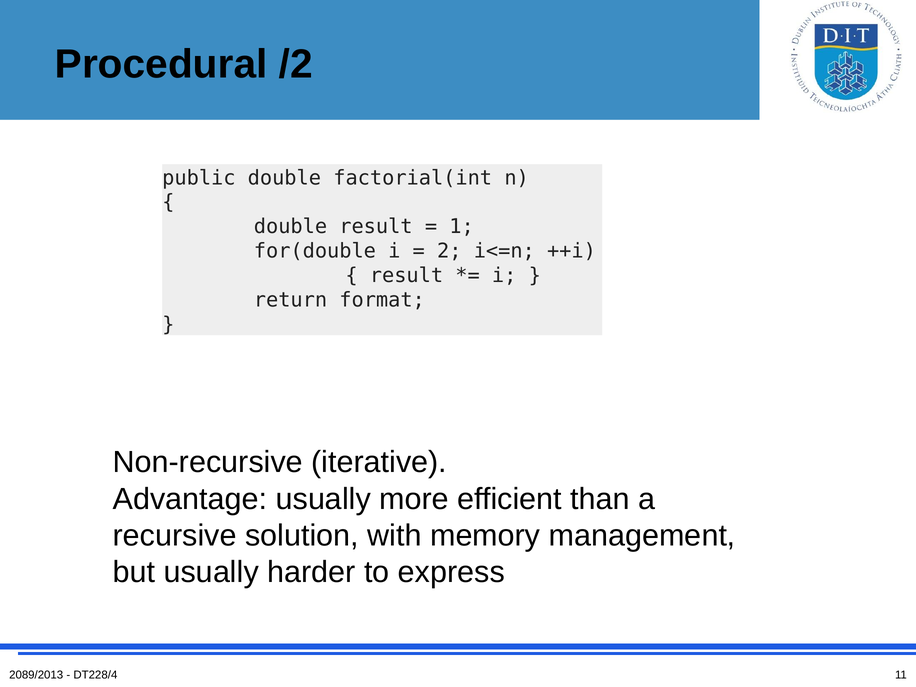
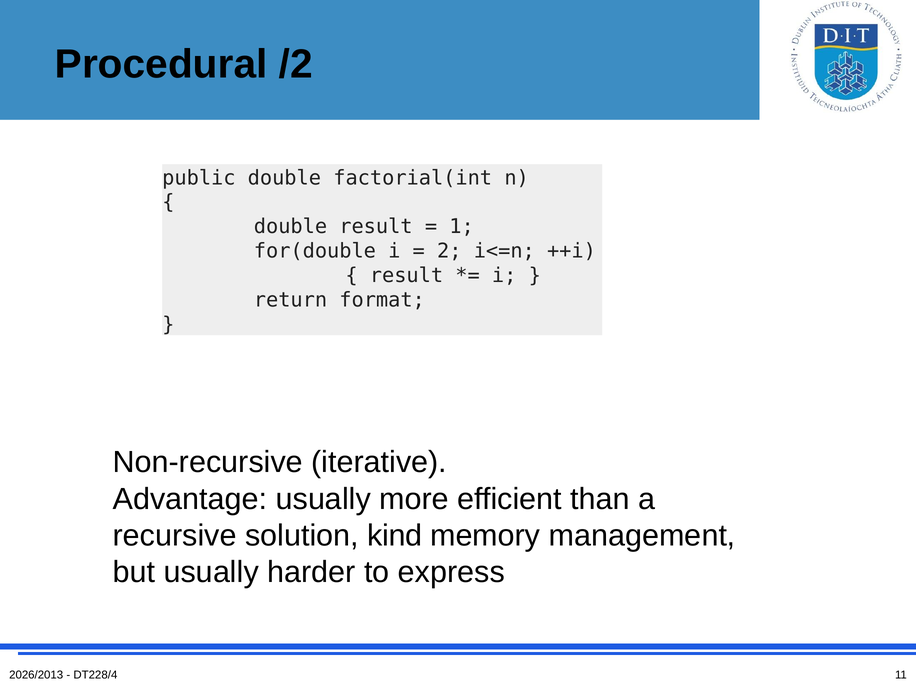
with: with -> kind (395, 536)
2089/2013: 2089/2013 -> 2026/2013 (36, 675)
